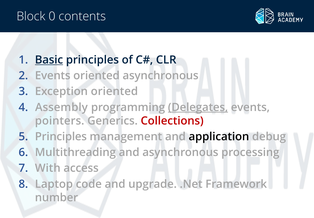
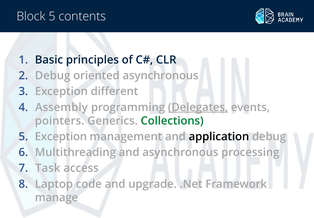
Block 0: 0 -> 5 (52, 16)
Basic underline: present -> none (49, 60)
Events: Events -> Debug (53, 75)
Exception oriented: oriented -> different (114, 91)
Collections colour: red -> green (172, 120)
Principles: Principles -> Exception (61, 136)
With: With -> Task (48, 168)
number: number -> manage (57, 197)
